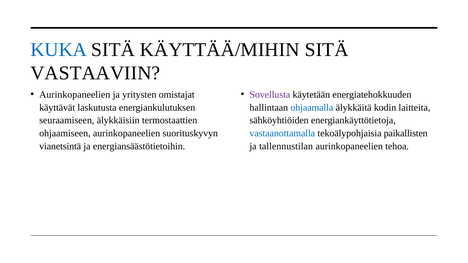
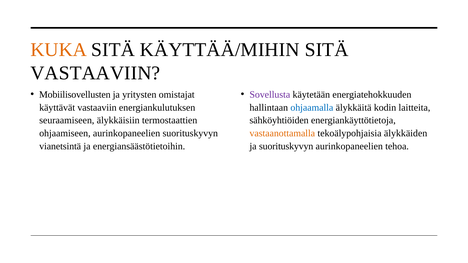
KUKA colour: blue -> orange (59, 50)
Aurinkopaneelien: Aurinkopaneelien -> Mobiilisovellusten (75, 95)
käyttävät laskutusta: laskutusta -> vastaaviin (97, 108)
vastaanottamalla colour: blue -> orange (282, 133)
paikallisten: paikallisten -> älykkäiden (406, 133)
ja tallennustilan: tallennustilan -> suorituskyvyn (286, 146)
